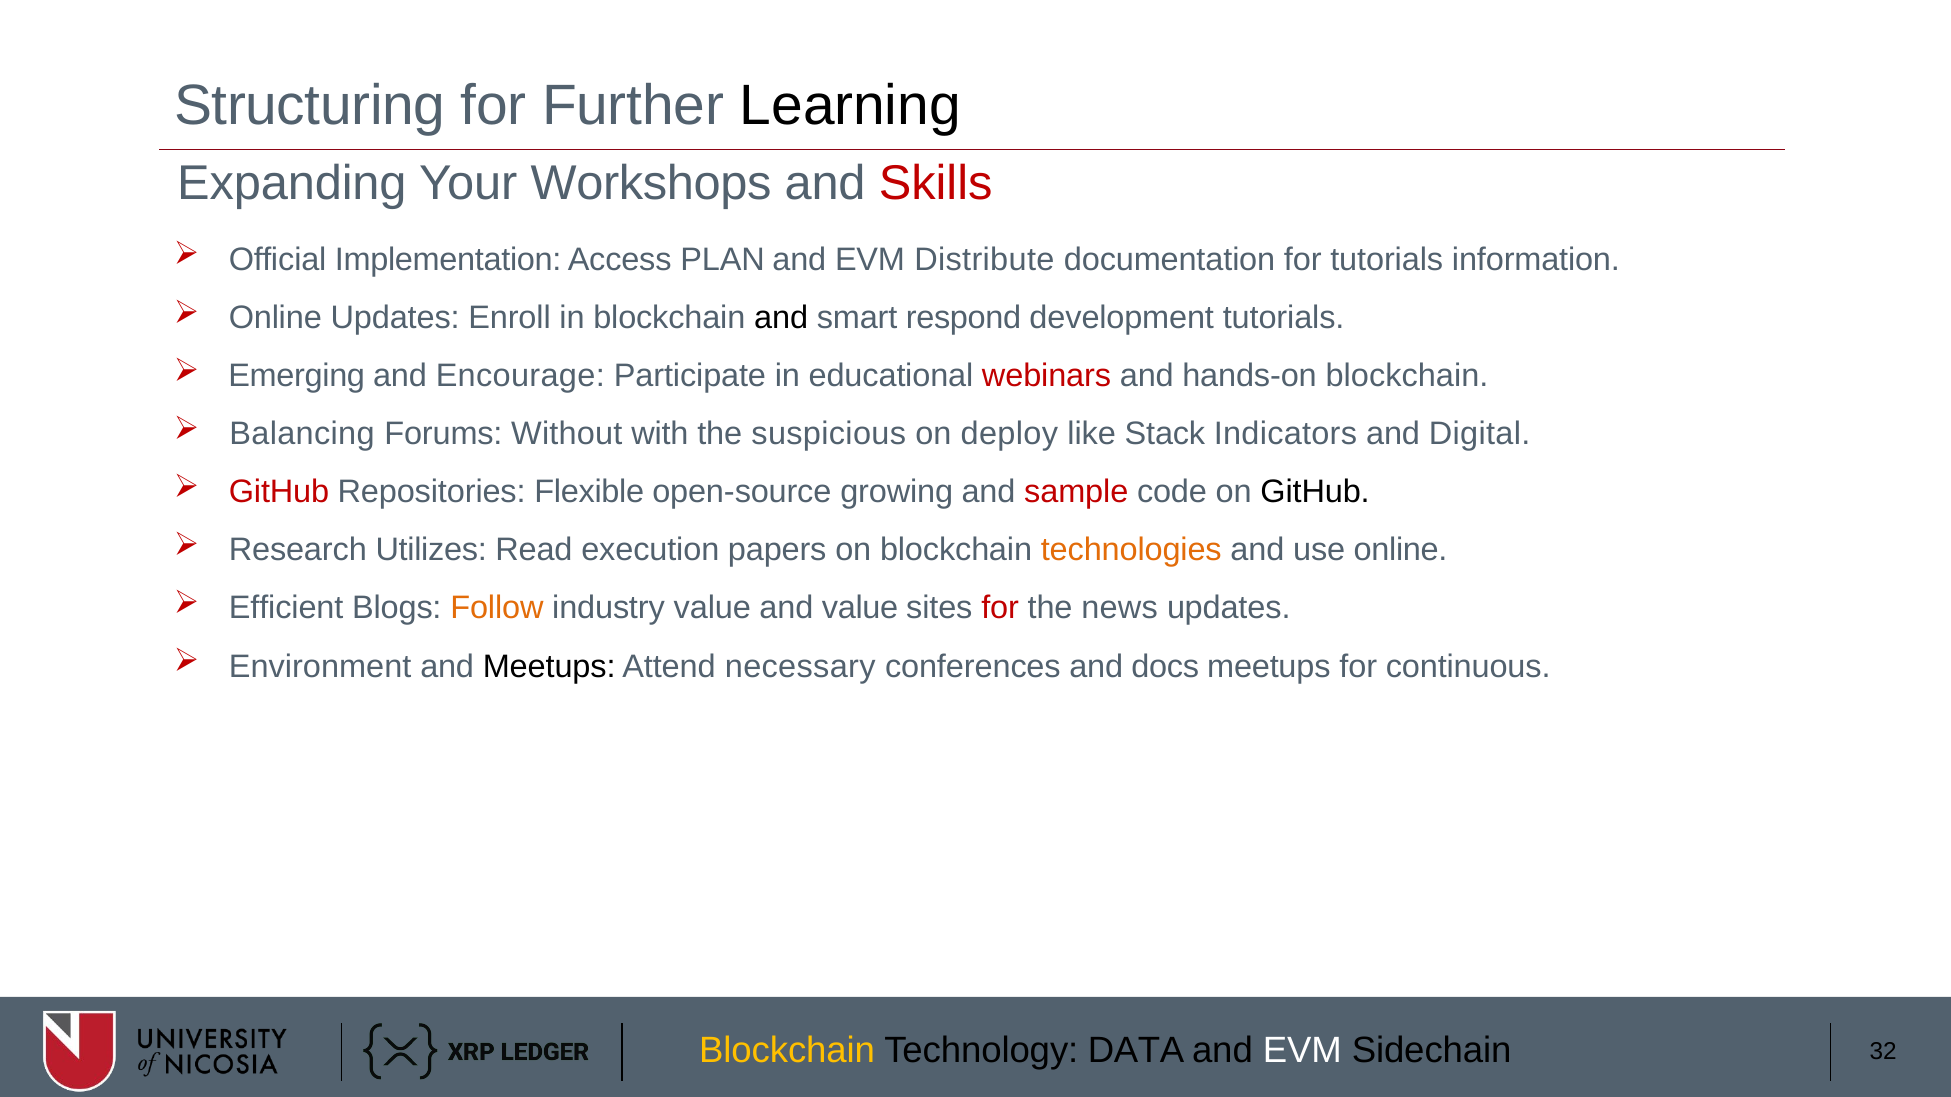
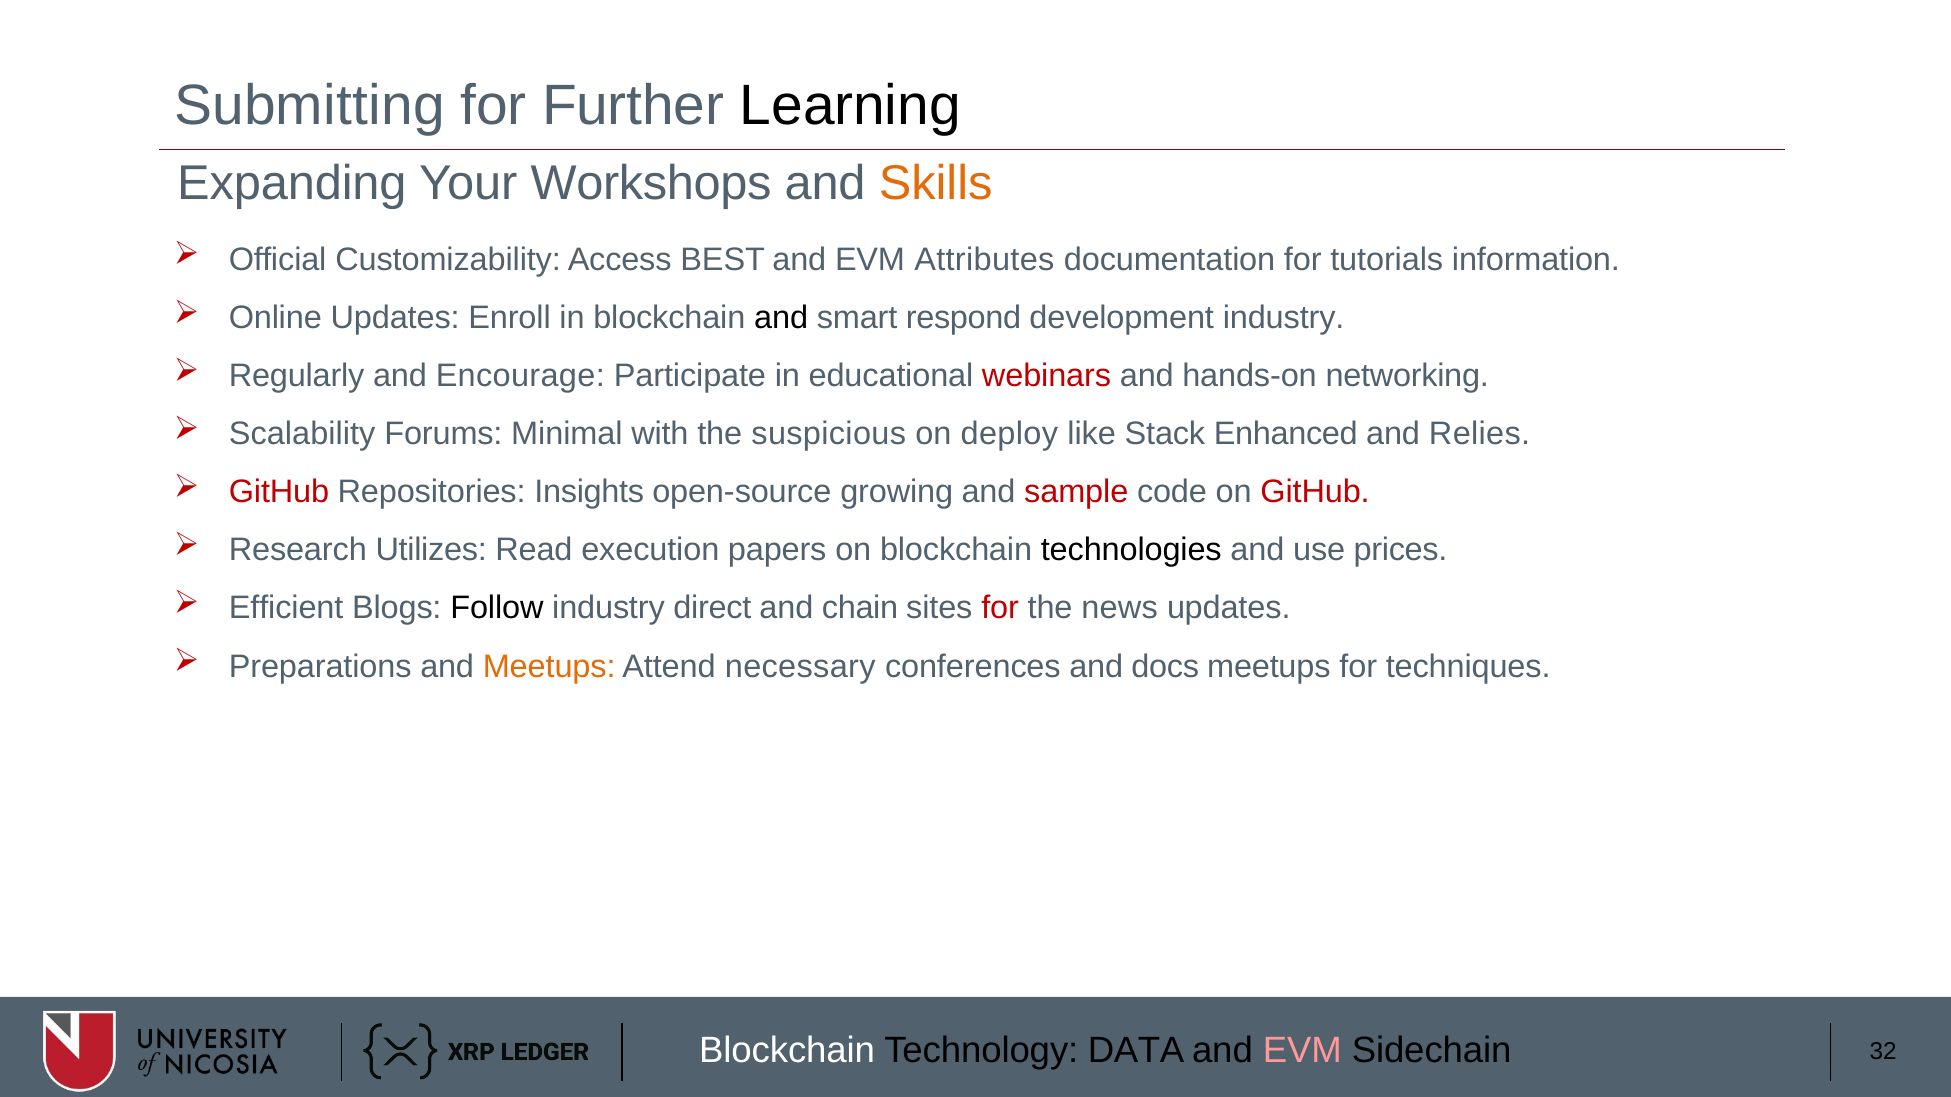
Structuring: Structuring -> Submitting (309, 106)
Skills colour: red -> orange (936, 184)
Implementation: Implementation -> Customizability (448, 260)
PLAN: PLAN -> BEST (723, 260)
Distribute: Distribute -> Attributes (984, 260)
development tutorials: tutorials -> industry (1284, 318)
Emerging: Emerging -> Regularly (297, 376)
hands-on blockchain: blockchain -> networking (1407, 376)
Balancing: Balancing -> Scalability (302, 434)
Without: Without -> Minimal (567, 434)
Indicators: Indicators -> Enhanced (1286, 434)
Digital: Digital -> Relies (1480, 434)
Flexible: Flexible -> Insights (589, 492)
GitHub colour: black -> red (1315, 492)
technologies colour: orange -> black (1131, 550)
use online: online -> prices (1401, 550)
Follow colour: orange -> black (497, 608)
industry value: value -> direct (712, 608)
and value: value -> chain (860, 608)
Environment: Environment -> Preparations (320, 667)
Meetups colour: black -> orange (549, 667)
continuous: continuous -> techniques (1468, 667)
Blockchain colour: yellow -> white (787, 1051)
EVM colour: white -> pink (1302, 1051)
